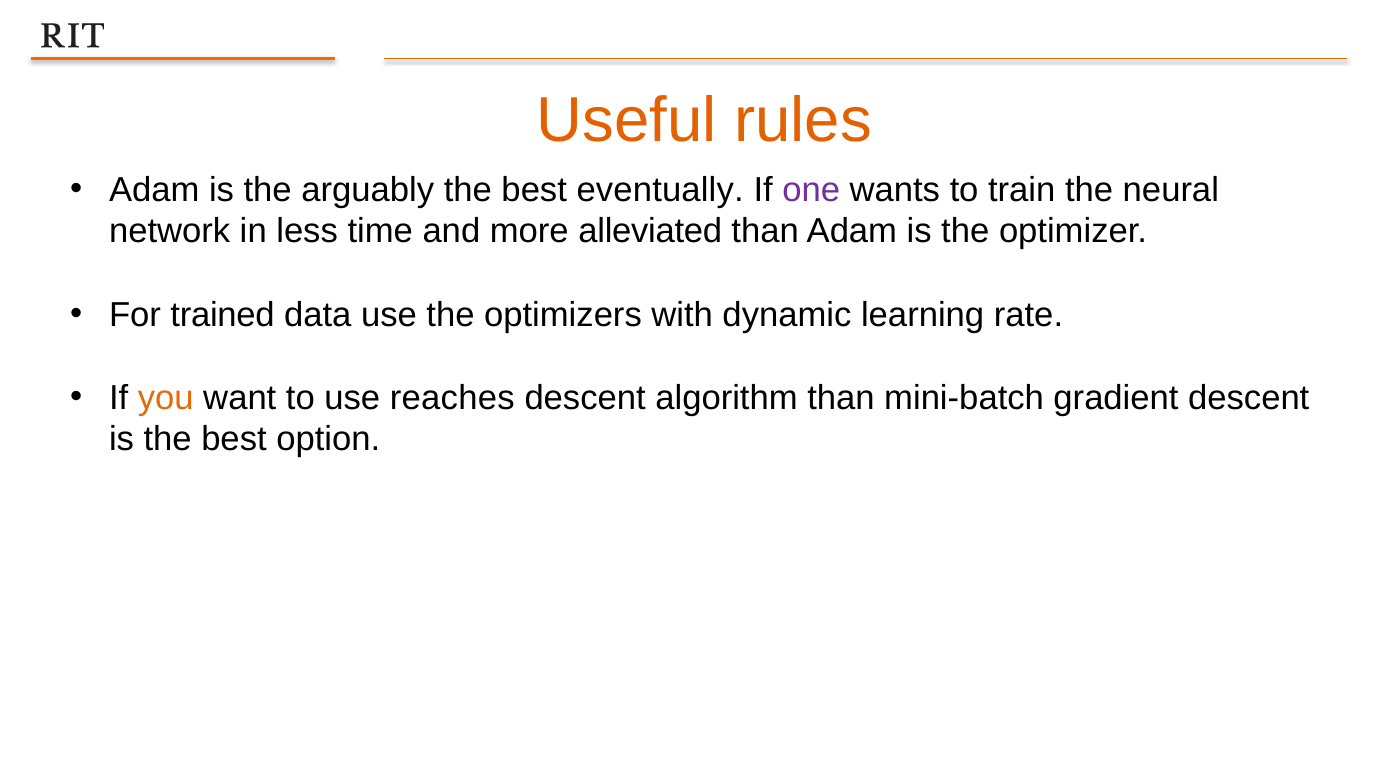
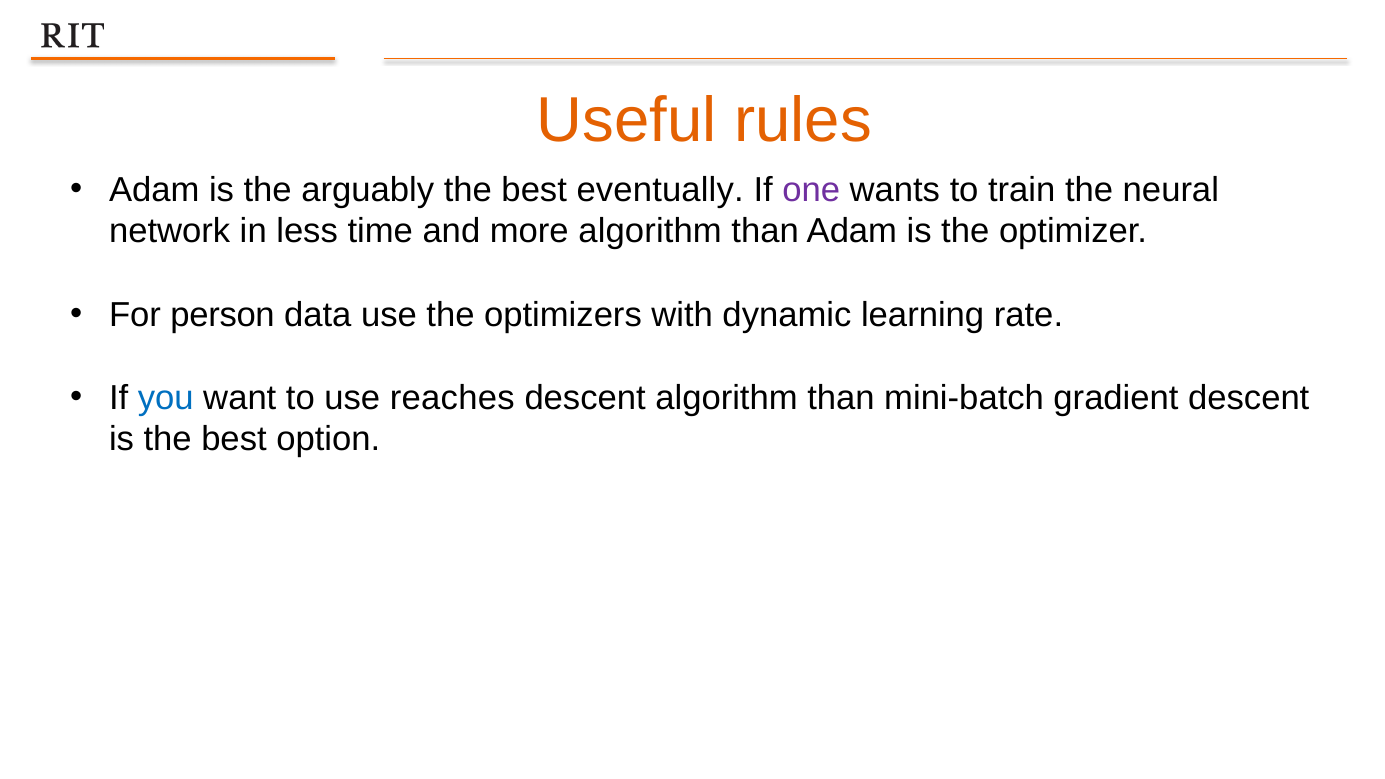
more alleviated: alleviated -> algorithm (650, 232)
trained: trained -> person (223, 315)
you colour: orange -> blue (166, 398)
